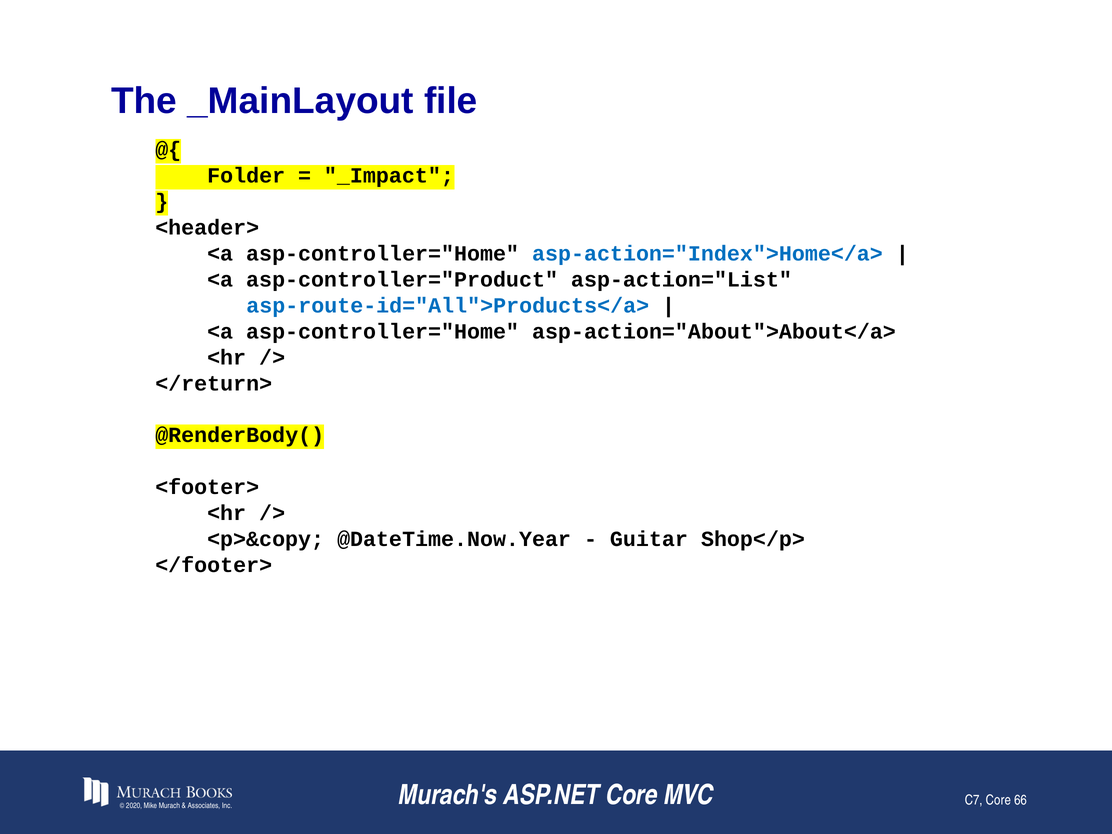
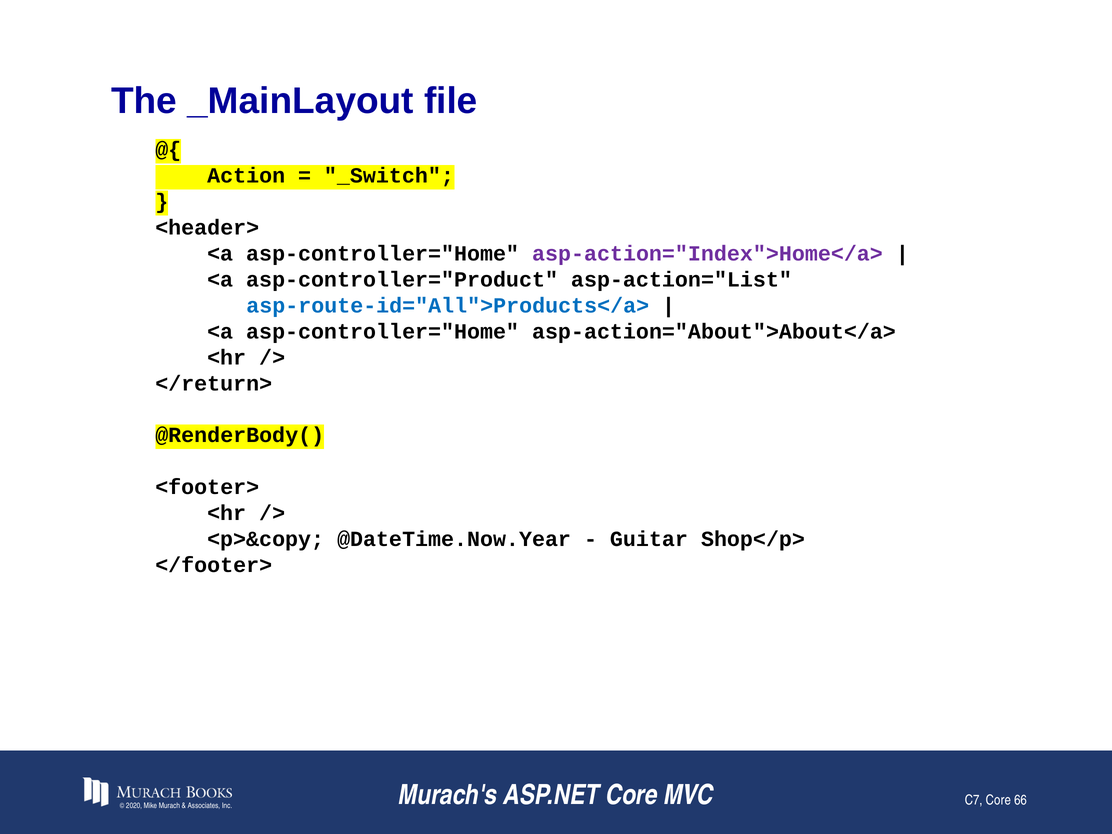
Folder: Folder -> Action (246, 176)
_Impact: _Impact -> _Switch (389, 176)
asp-action="Index">Home</a> colour: blue -> purple (707, 254)
